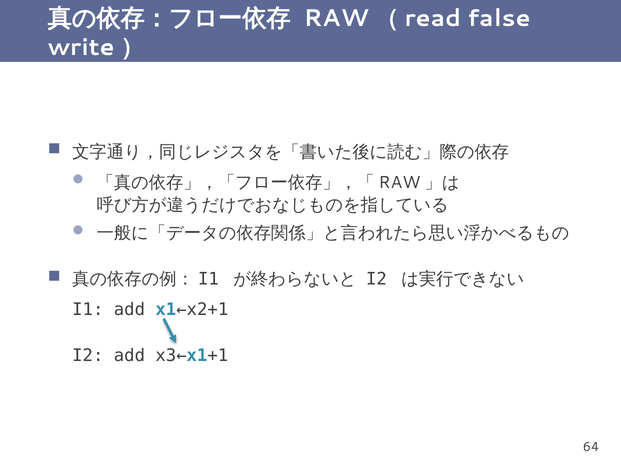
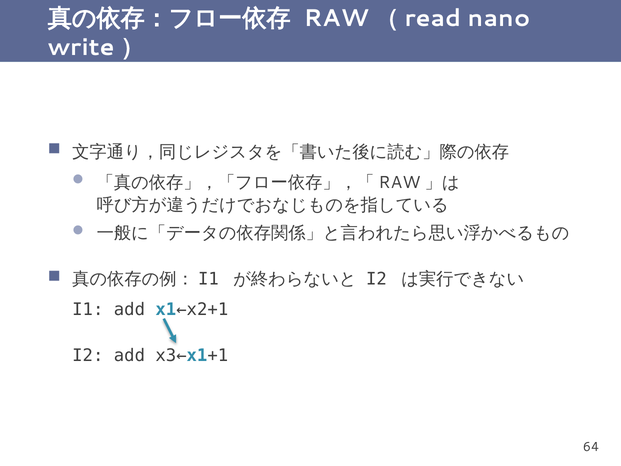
false: false -> nano (499, 18)
